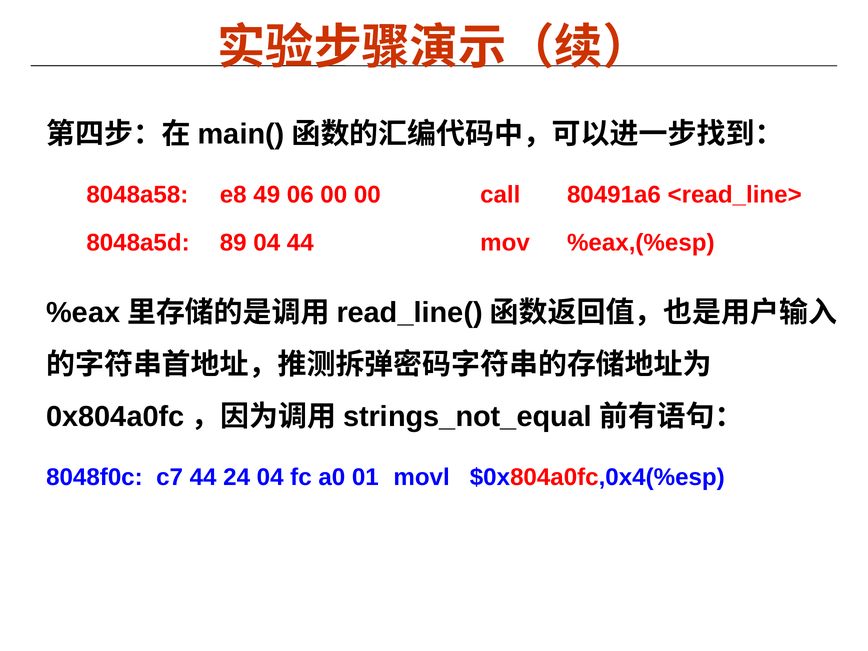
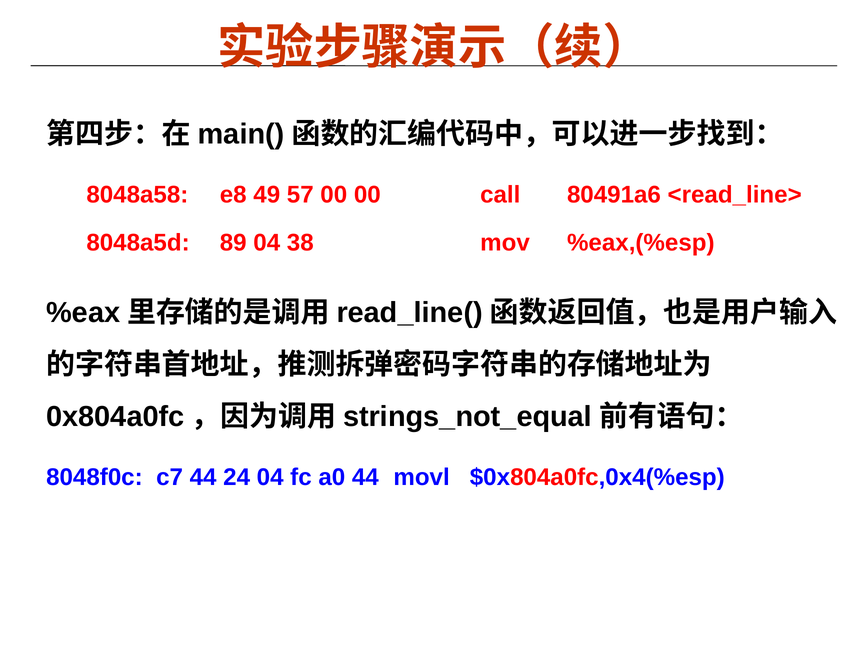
06: 06 -> 57 (300, 195)
04 44: 44 -> 38 (300, 243)
a0 01: 01 -> 44 (365, 477)
